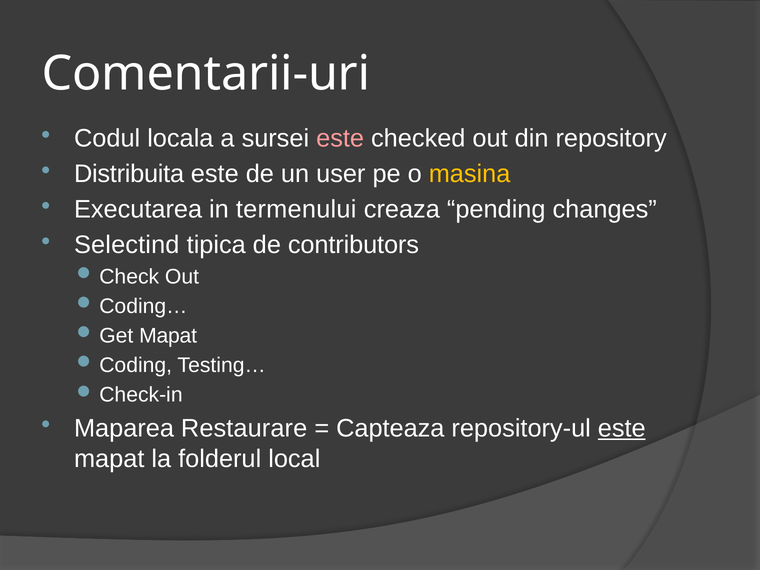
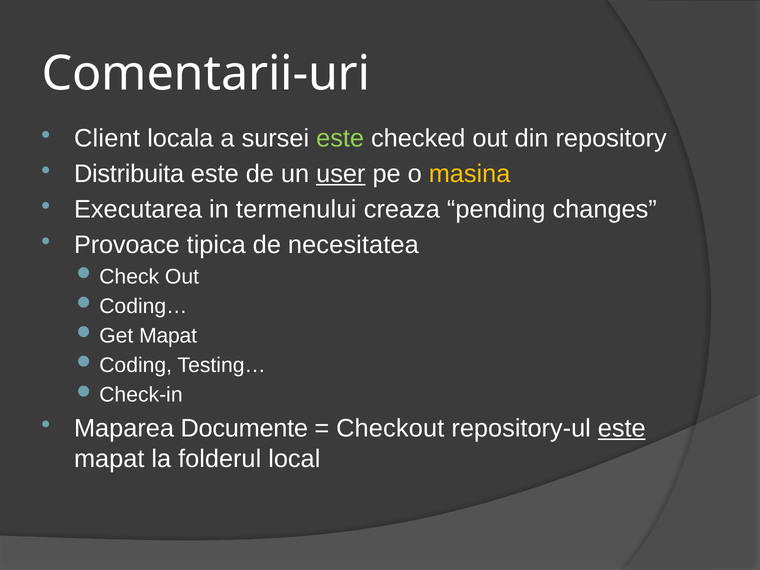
Codul: Codul -> Client (107, 139)
este colour: pink -> light green (340, 139)
user underline: none -> present (341, 174)
Selectind: Selectind -> Provoace (127, 245)
contributors: contributors -> necesitatea (353, 245)
Restaurare: Restaurare -> Documente (244, 428)
Capteaza: Capteaza -> Checkout (390, 428)
